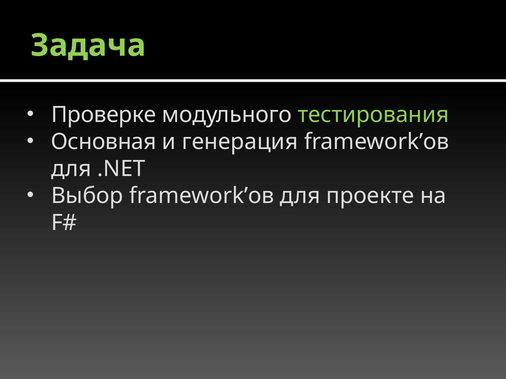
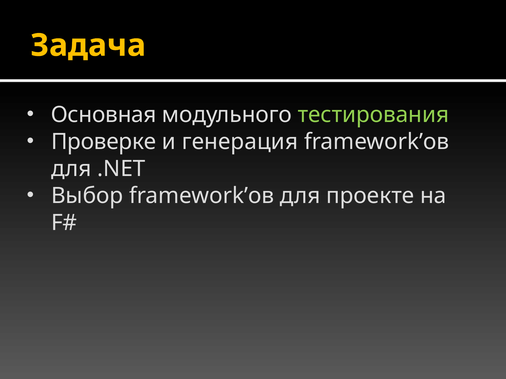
Задача colour: light green -> yellow (88, 45)
Проверке: Проверке -> Основная (104, 115)
Основная: Основная -> Проверке (104, 142)
